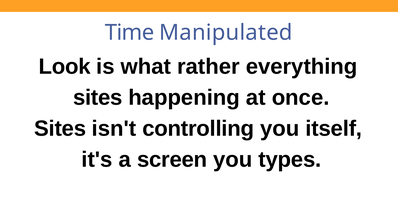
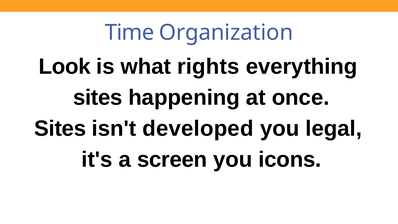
Manipulated: Manipulated -> Organization (226, 32)
rather: rather -> rights (208, 67)
controlling: controlling -> developed (198, 129)
itself: itself -> legal (334, 129)
types: types -> icons (290, 159)
